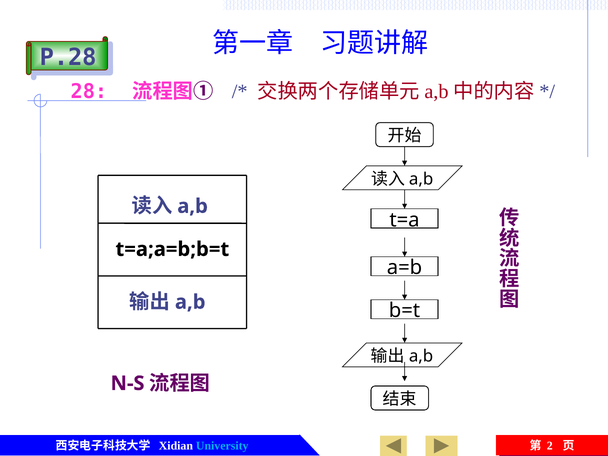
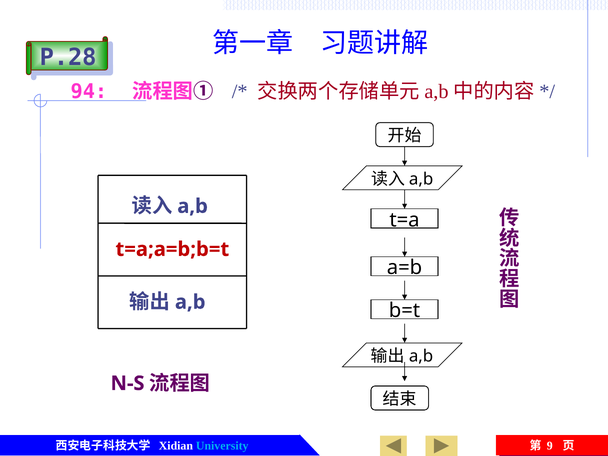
28: 28 -> 94 (89, 92)
t=a;a=b;b=t colour: black -> red (172, 249)
2: 2 -> 9 (550, 446)
